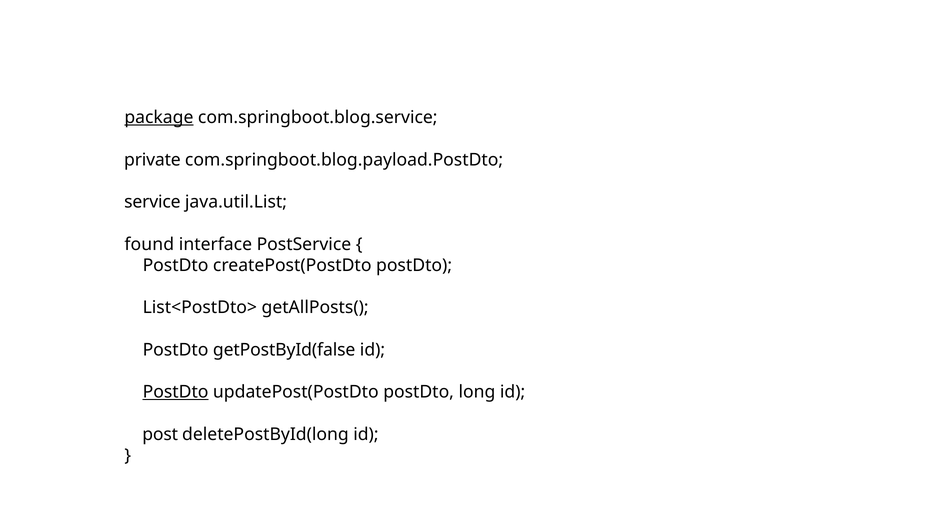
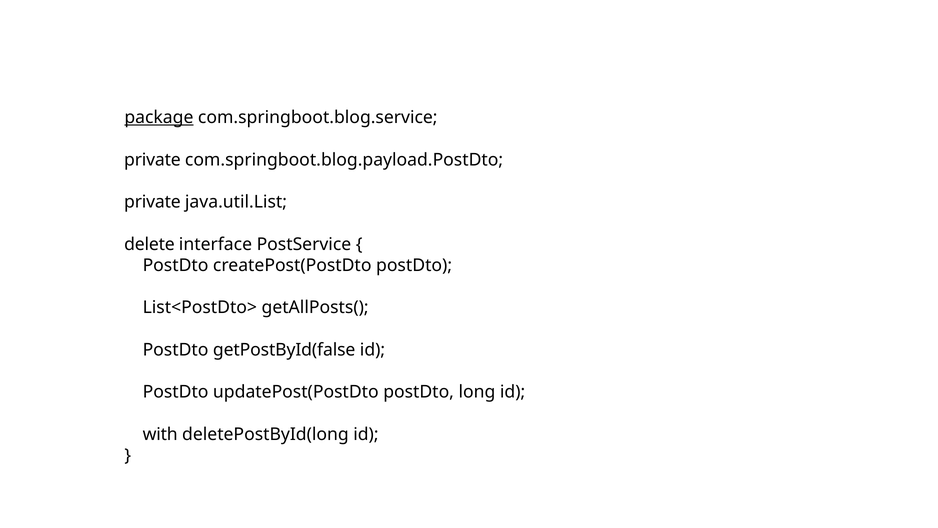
service: service -> private (152, 202)
found: found -> delete (149, 244)
PostDto underline: present -> none (176, 392)
post: post -> with (160, 434)
